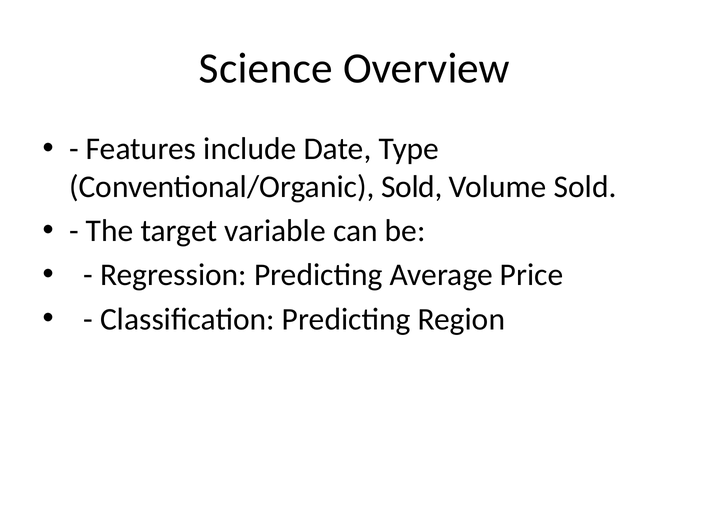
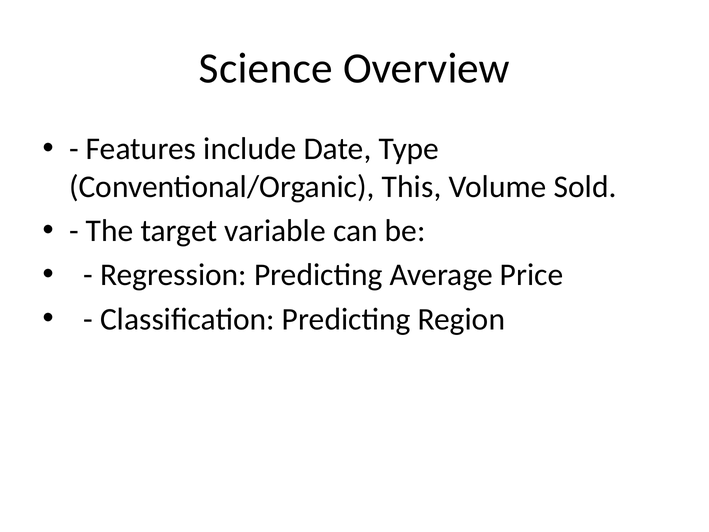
Conventional/Organic Sold: Sold -> This (412, 187)
